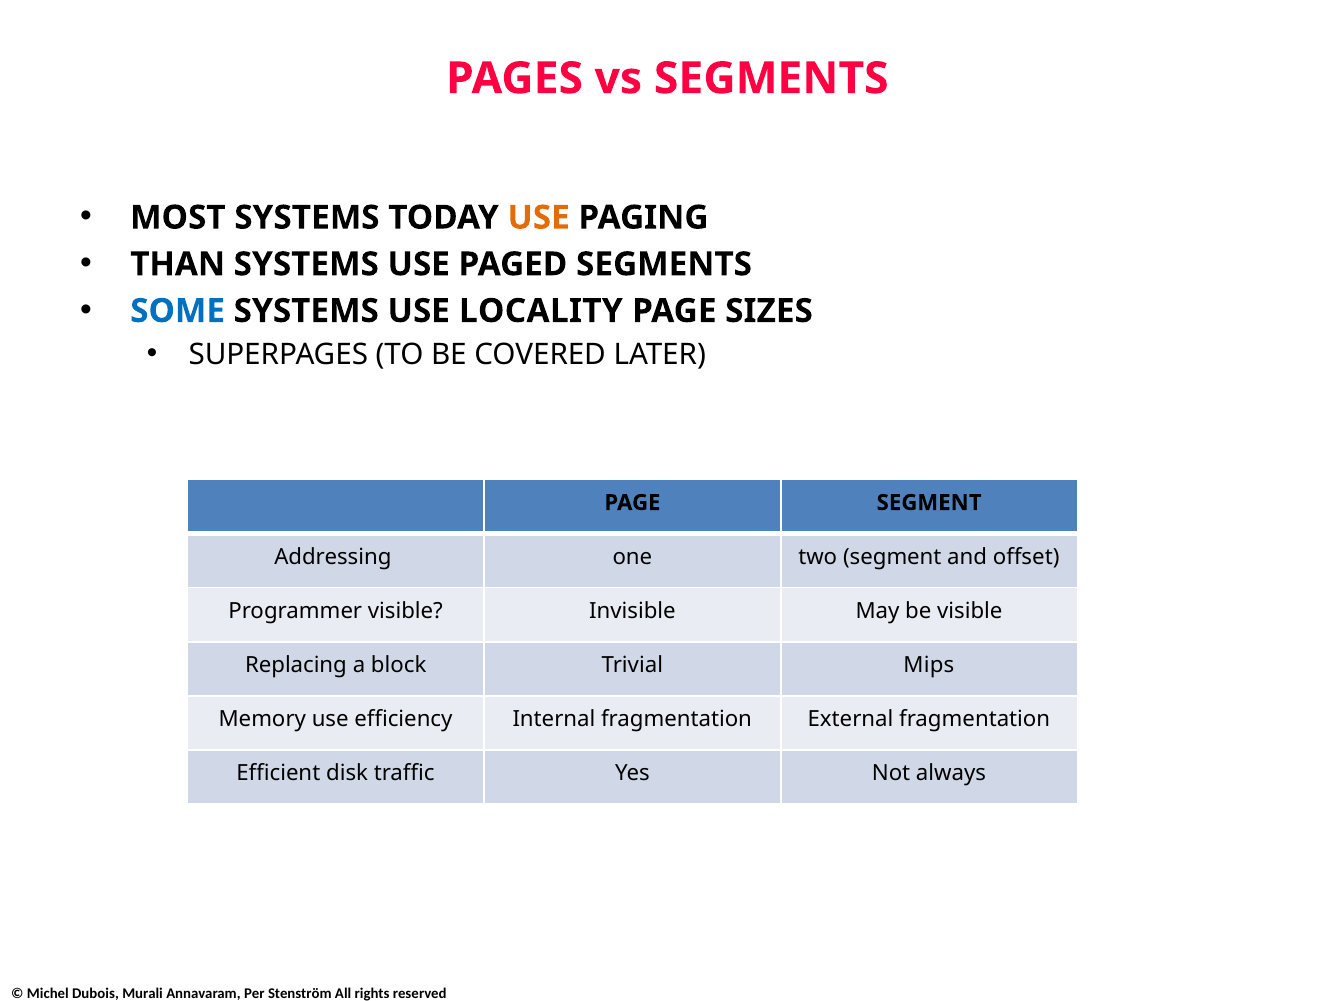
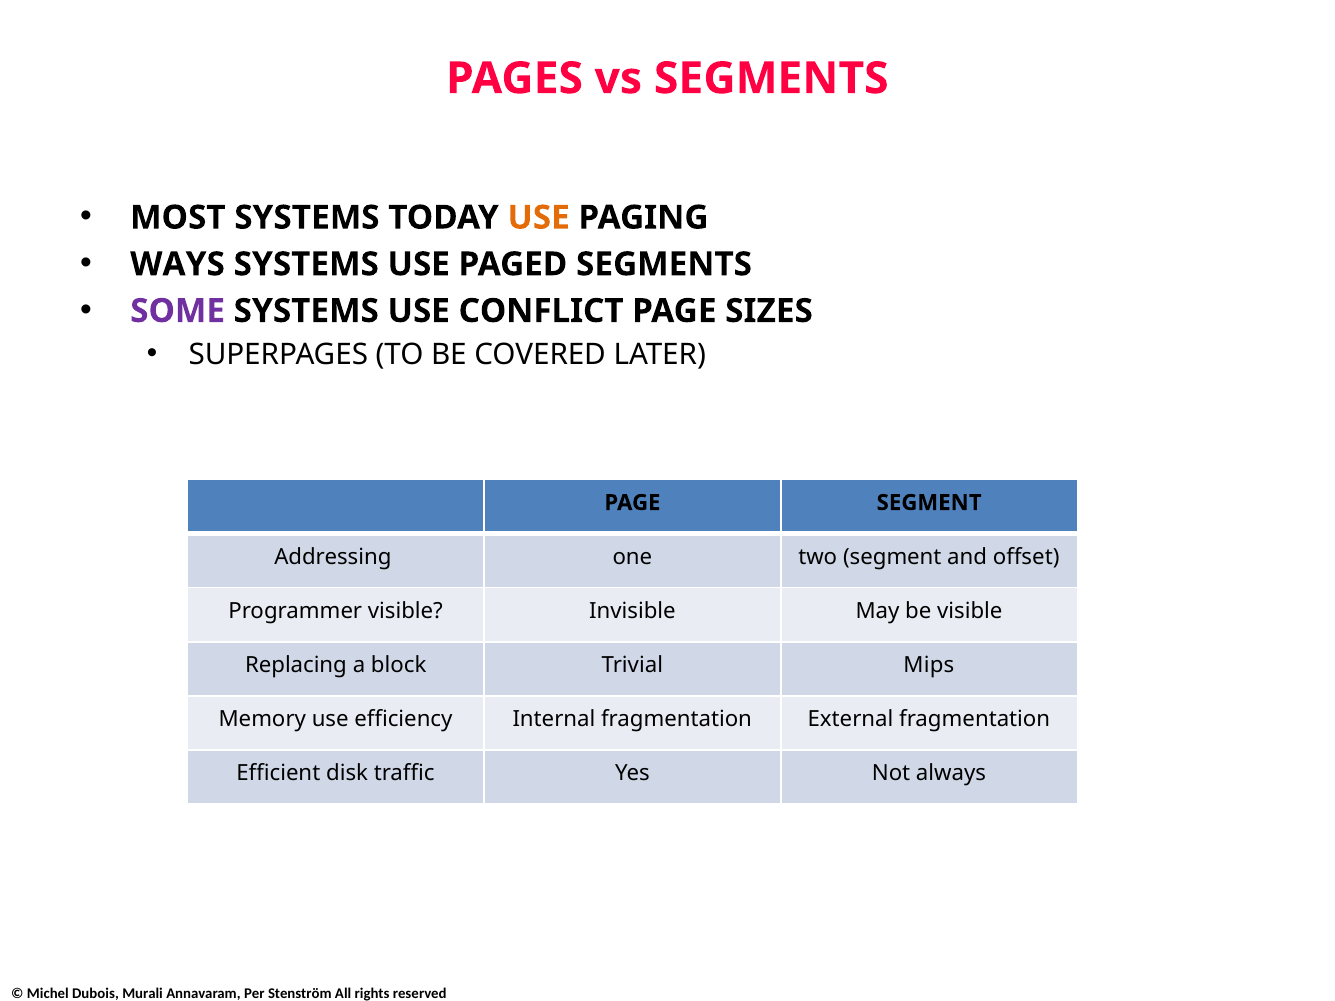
THAN: THAN -> WAYS (178, 264)
SOME colour: blue -> purple (178, 311)
LOCALITY: LOCALITY -> CONFLICT (541, 311)
